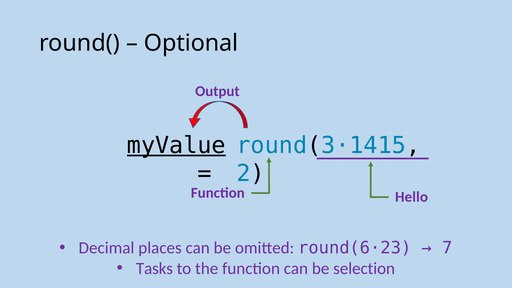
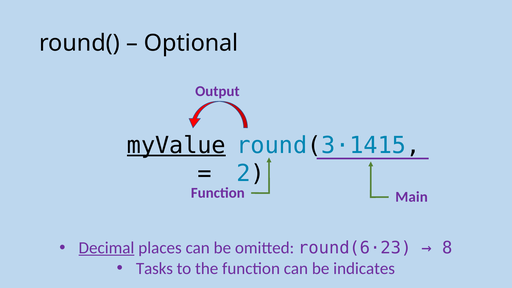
Hello: Hello -> Main (412, 197)
Decimal underline: none -> present (106, 248)
7: 7 -> 8 (447, 248)
selection: selection -> indicates (364, 268)
